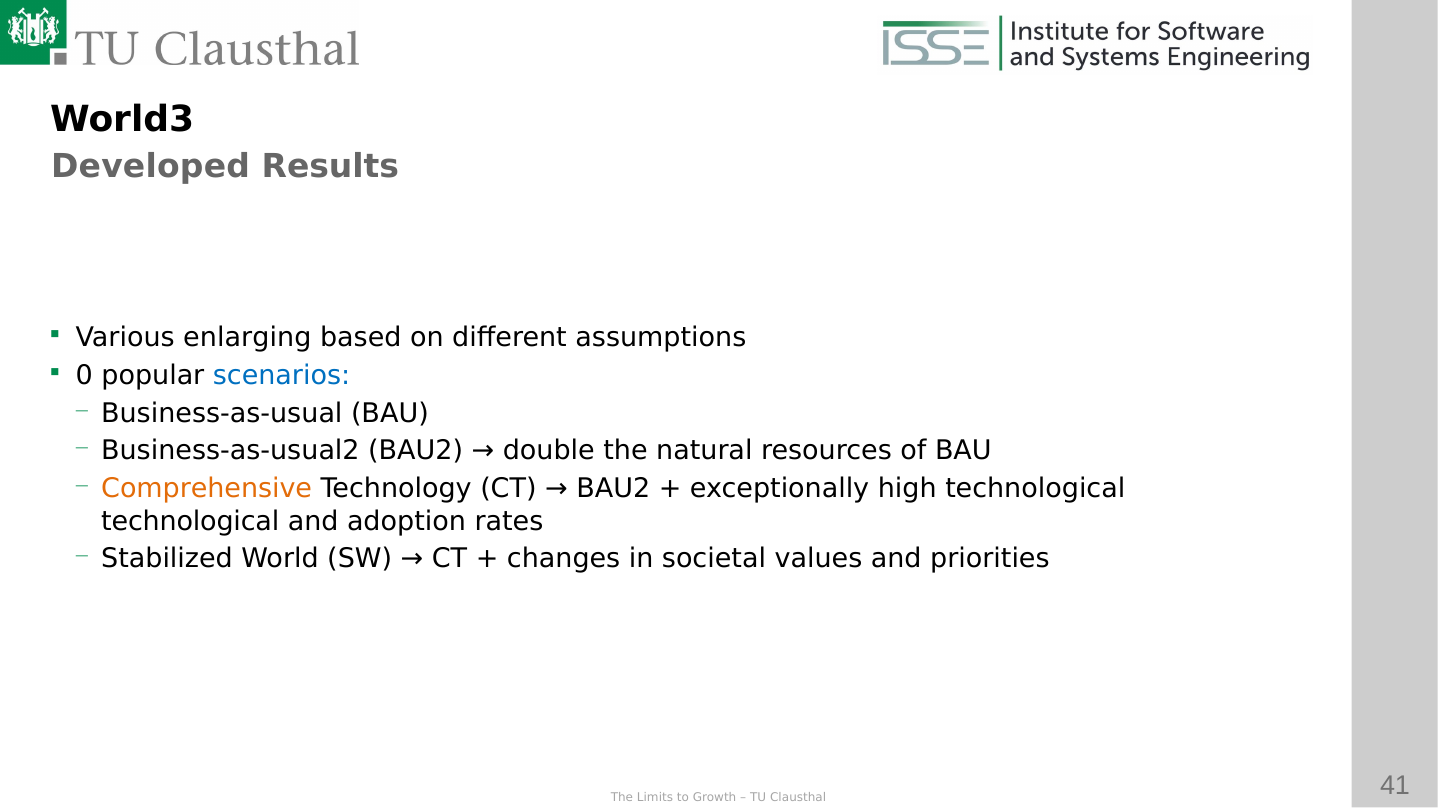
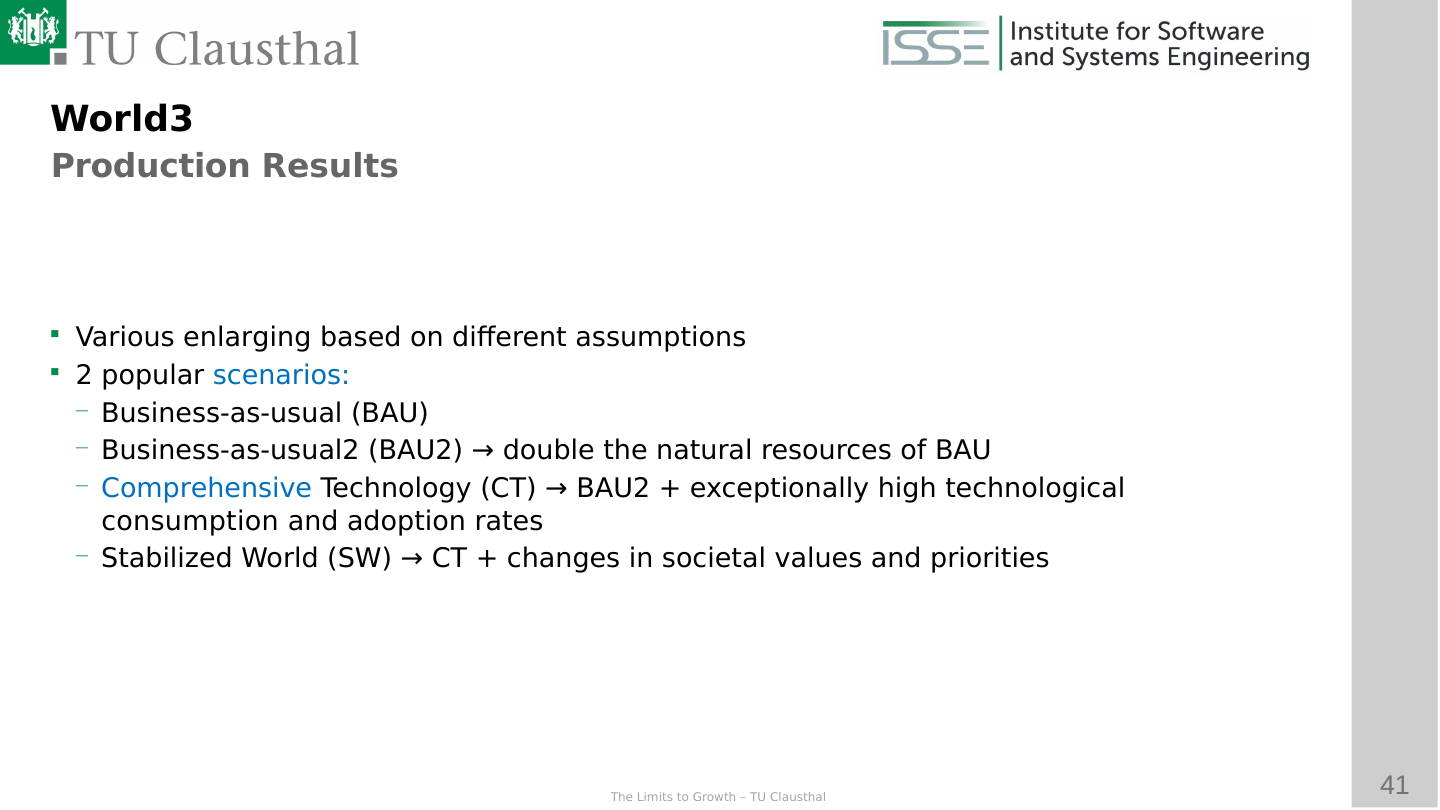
Developed: Developed -> Production (151, 166)
0: 0 -> 2 (84, 375)
Comprehensive colour: orange -> blue (207, 489)
technological: technological -> consumption (190, 521)
